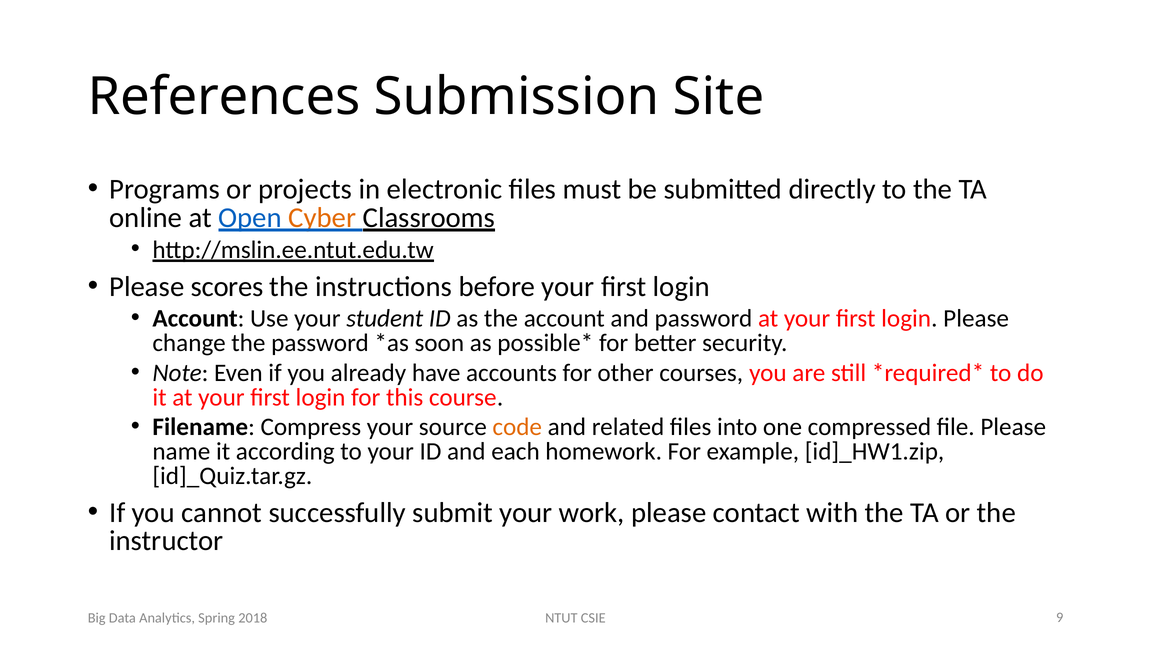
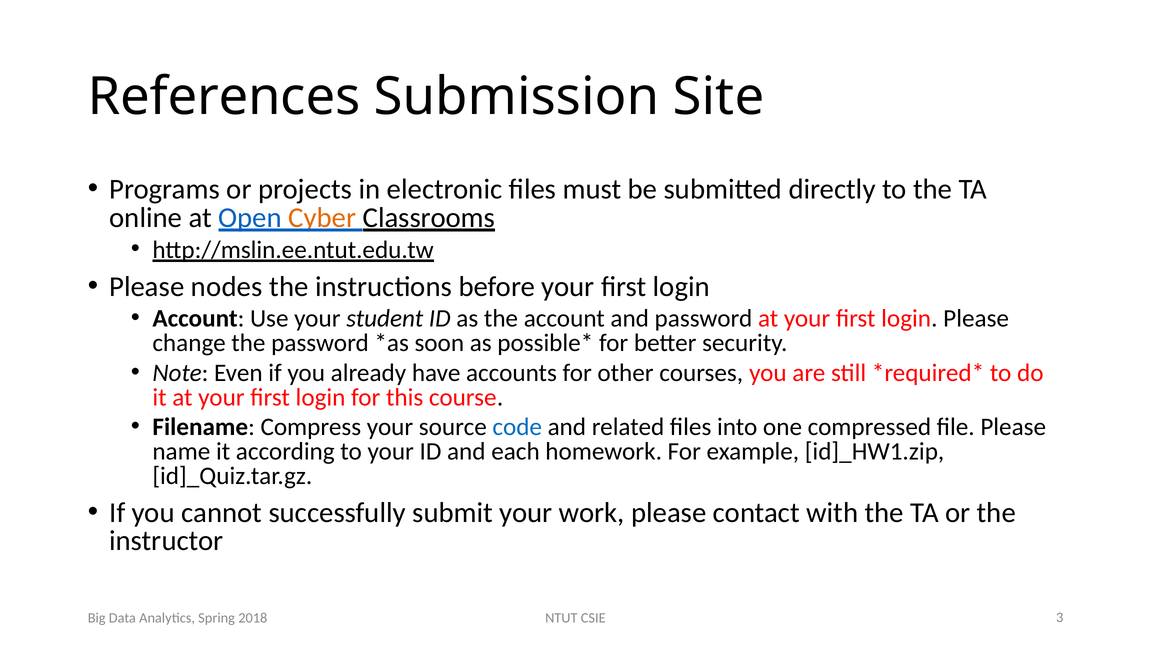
scores: scores -> nodes (227, 287)
code colour: orange -> blue (517, 427)
9: 9 -> 3 (1060, 618)
